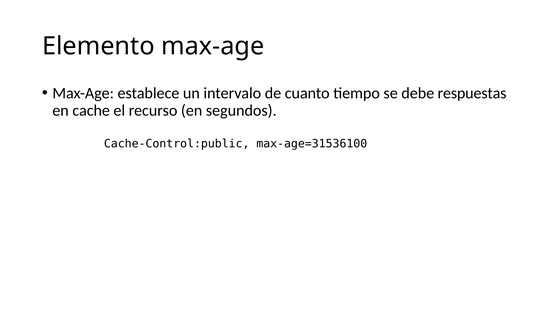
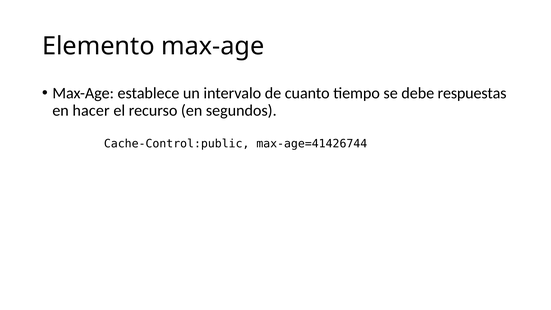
cache: cache -> hacer (91, 111)
max-age=31536100: max-age=31536100 -> max-age=41426744 (312, 144)
